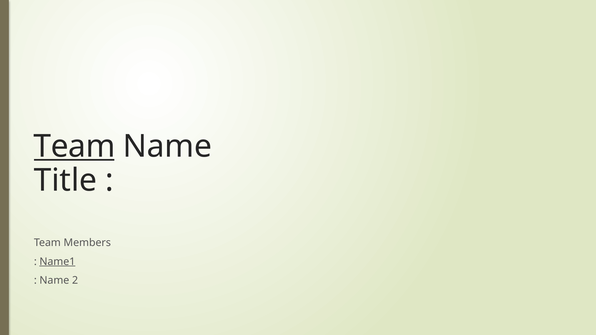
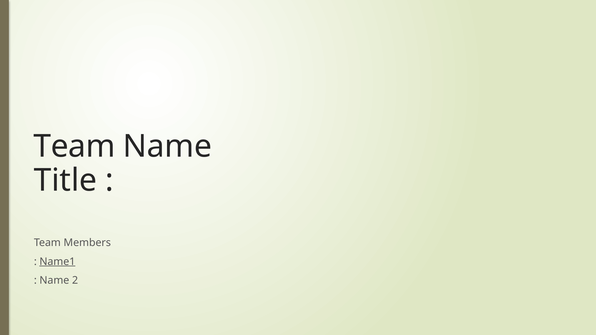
Team underline: present -> none (74, 146)
